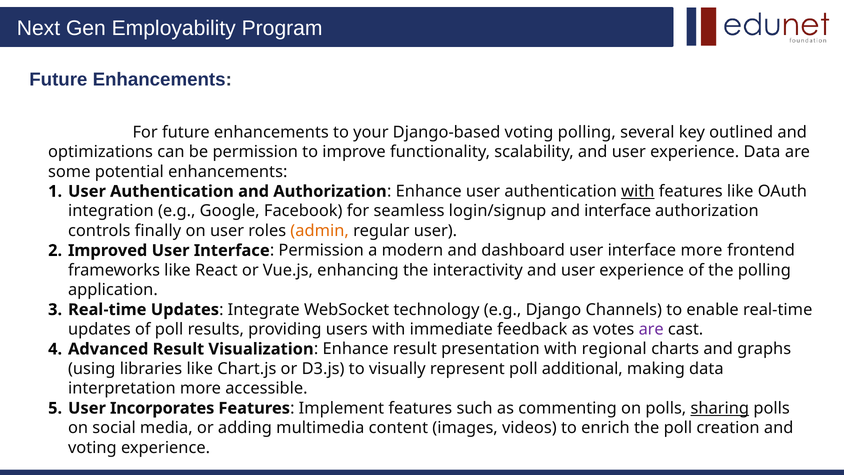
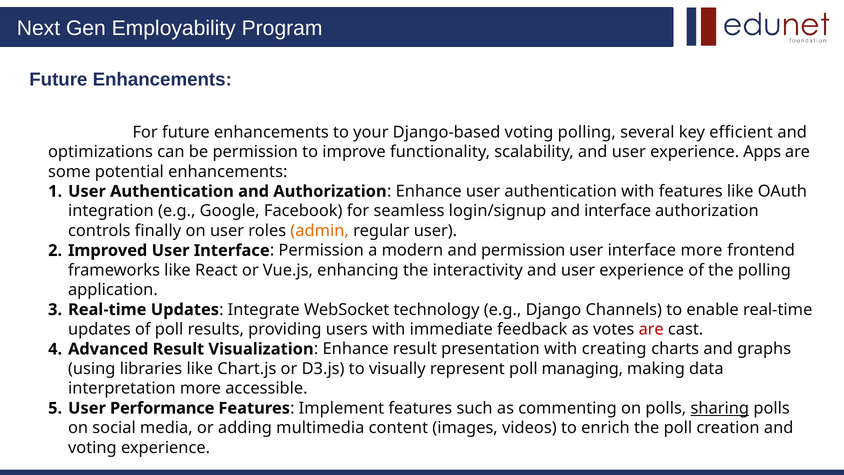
outlined: outlined -> efficient (741, 132)
experience Data: Data -> Apps (762, 152)
with underline: present -> none (638, 191)
and dashboard: dashboard -> permission (523, 250)
are colour: purple -> red (651, 329)
regional: regional -> creating (614, 349)
additional: additional -> managing (582, 369)
Incorporates: Incorporates -> Performance (162, 408)
